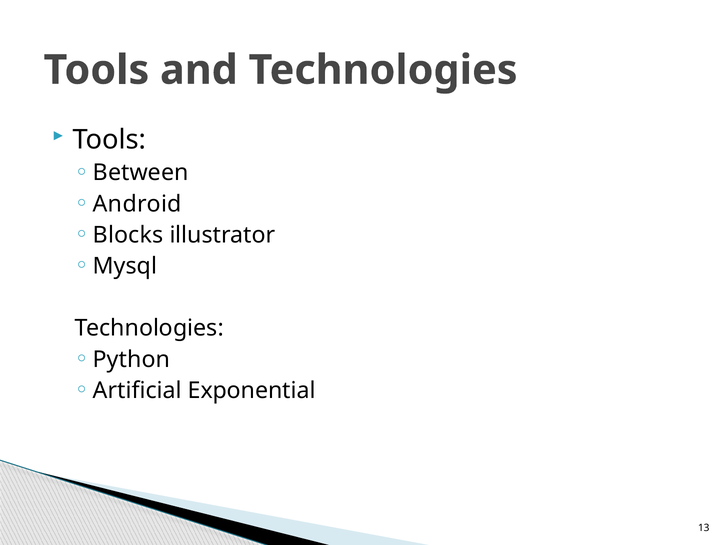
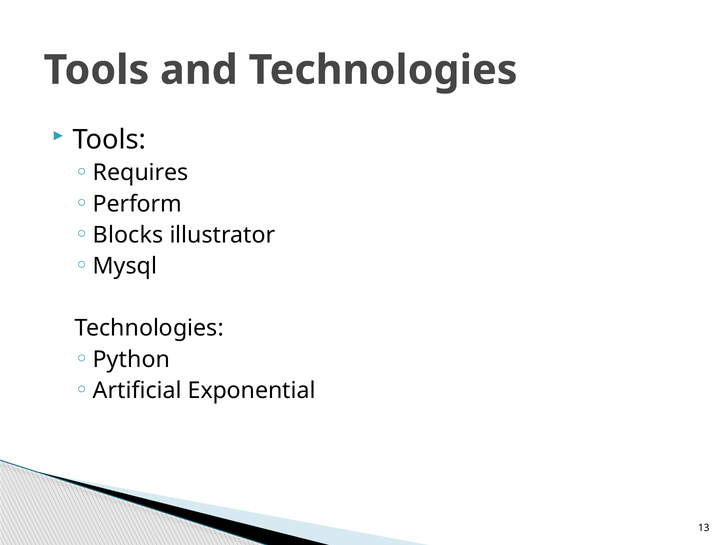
Between: Between -> Requires (141, 173)
Android: Android -> Perform (137, 204)
